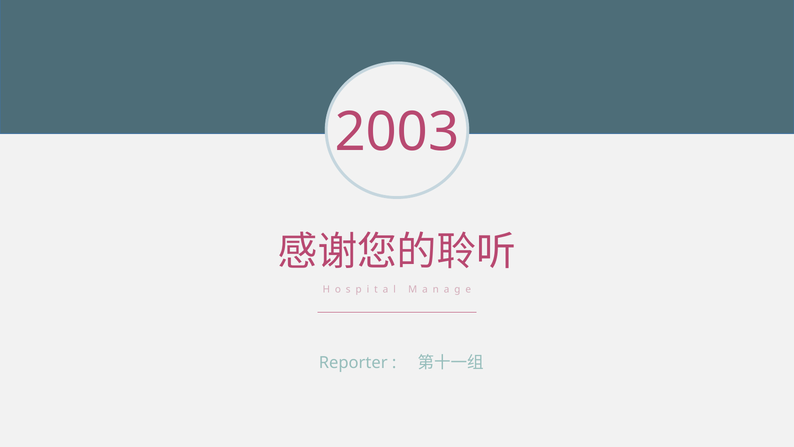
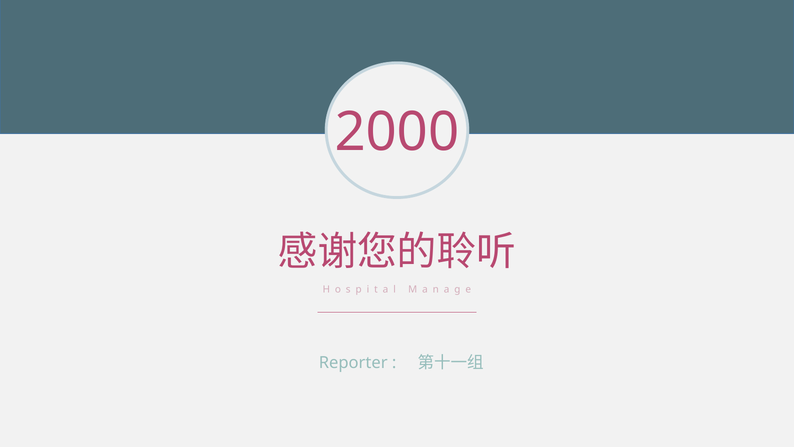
2003: 2003 -> 2000 (397, 132)
